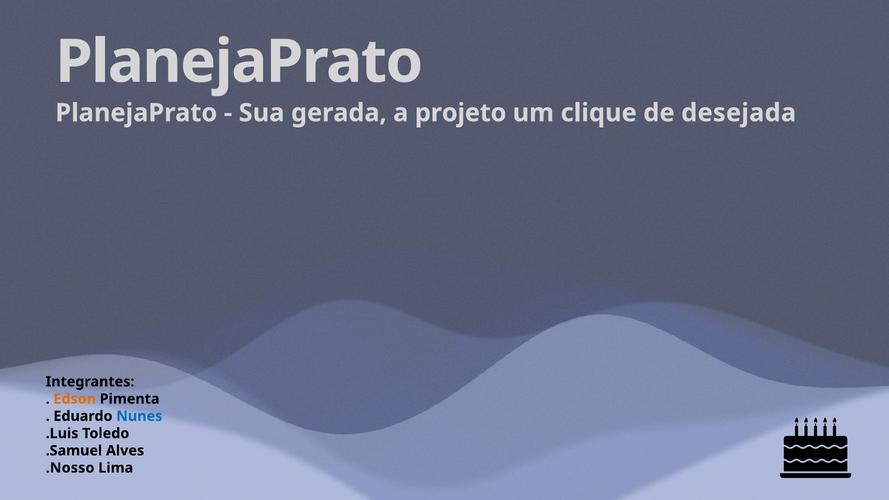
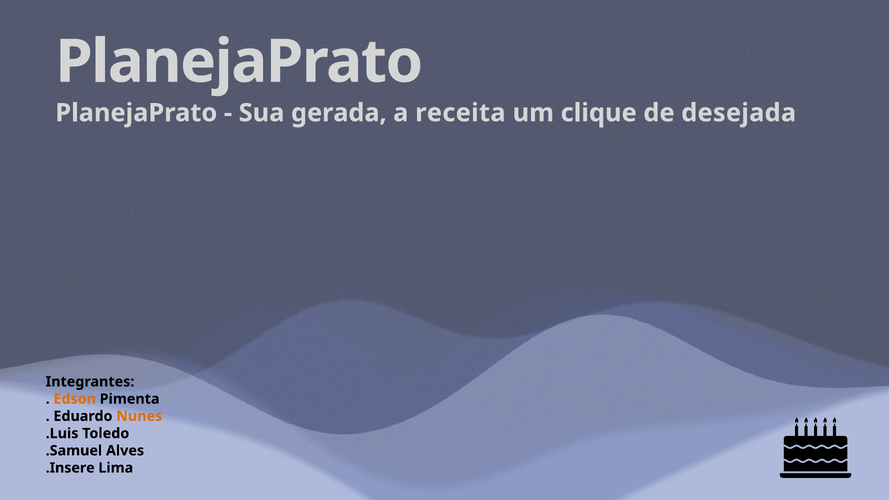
projeto: projeto -> receita (460, 113)
Nunes colour: blue -> orange (139, 416)
.Nosso: .Nosso -> .Insere (70, 468)
